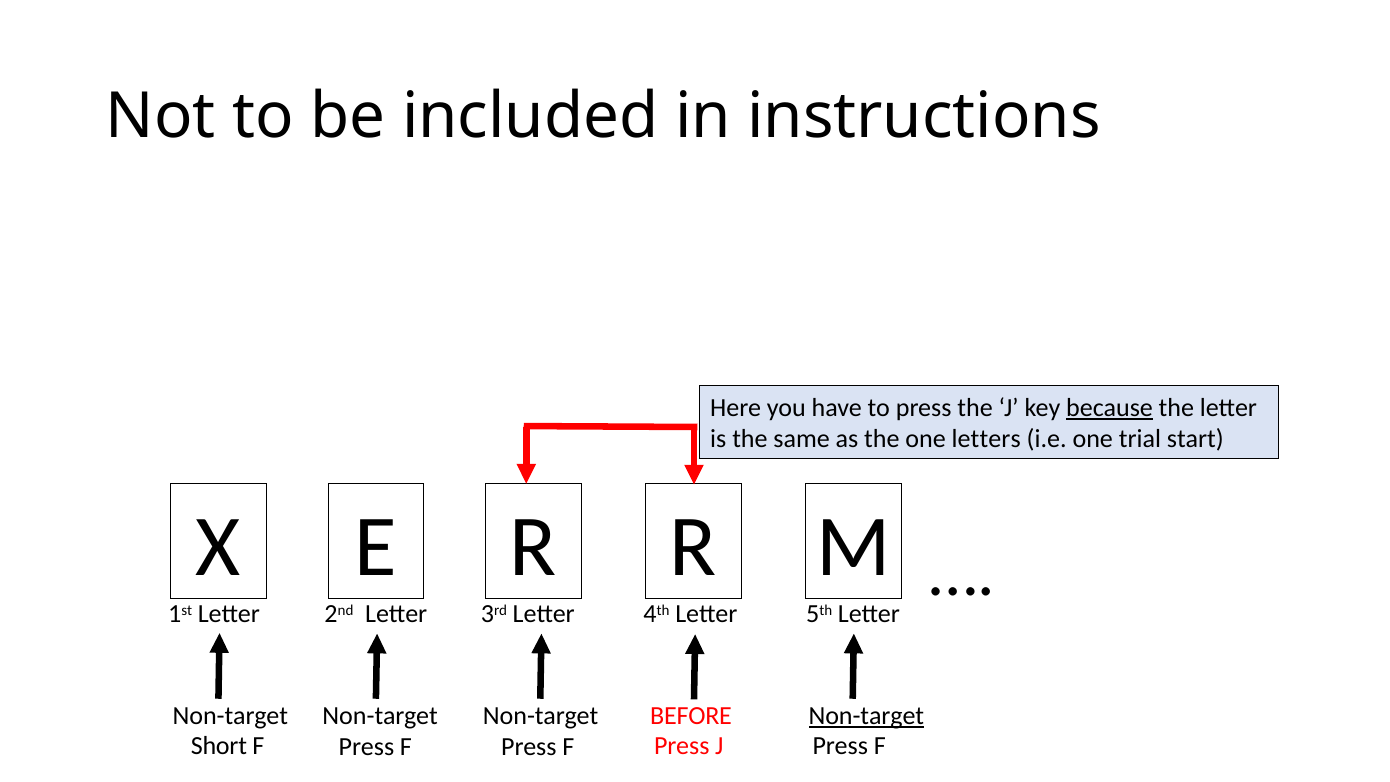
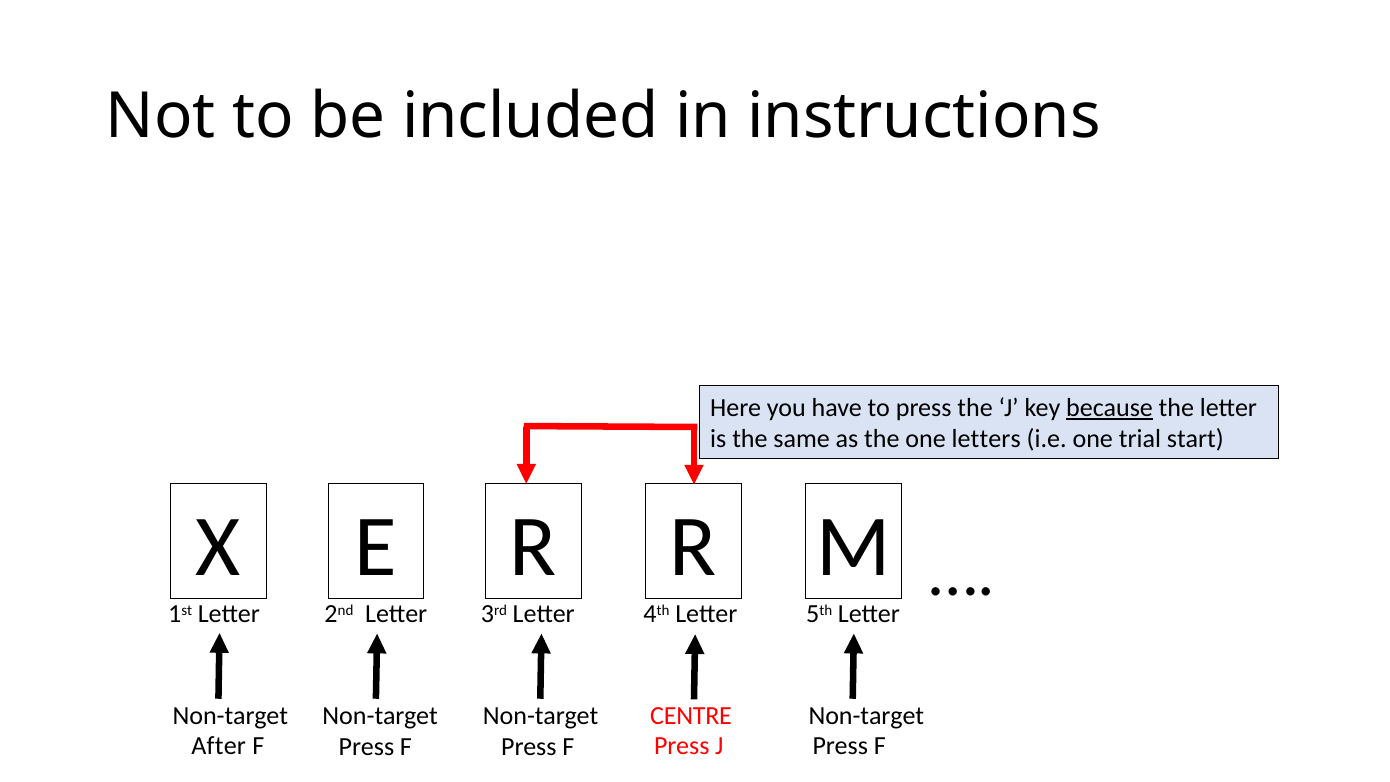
Non-target underline: present -> none (866, 715)
BEFORE: BEFORE -> CENTRE (691, 716)
Short: Short -> After (219, 746)
